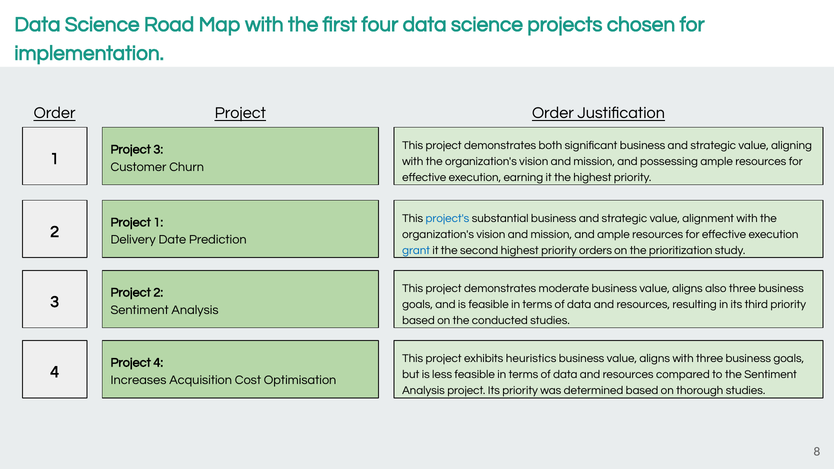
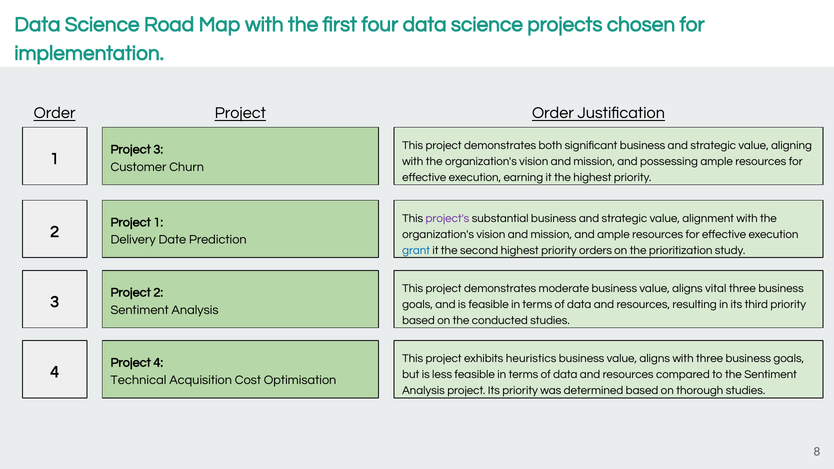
project's colour: blue -> purple (447, 218)
also: also -> vital (716, 289)
Increases: Increases -> Technical (138, 380)
